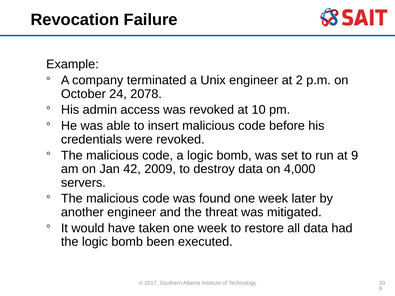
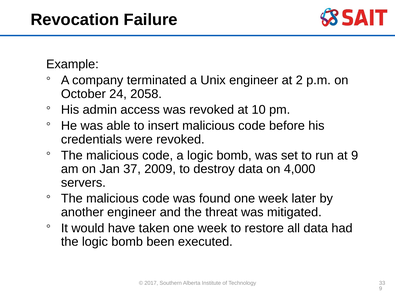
2078: 2078 -> 2058 (146, 94)
42: 42 -> 37 (132, 169)
